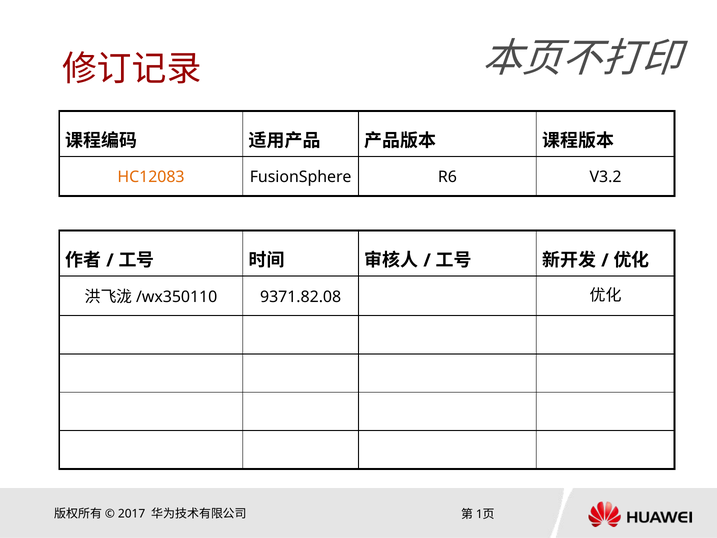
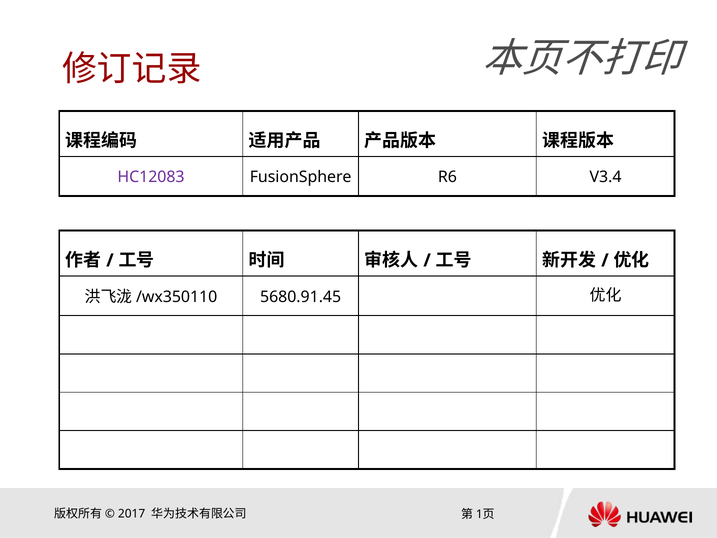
HC12083 colour: orange -> purple (151, 177)
V3.2: V3.2 -> V3.4 (606, 177)
9371.82.08: 9371.82.08 -> 5680.91.45 (301, 297)
